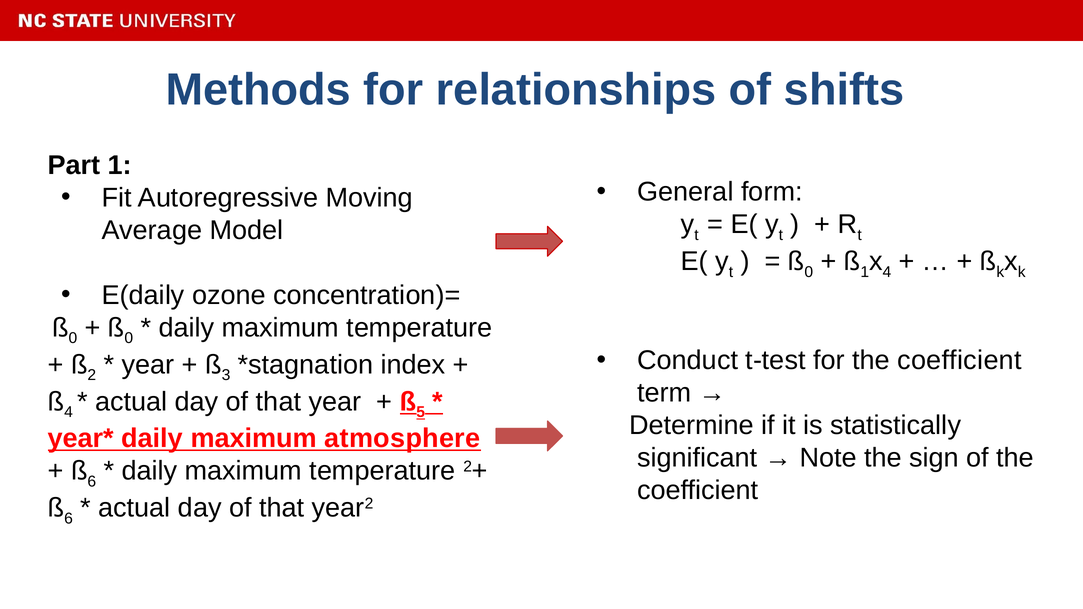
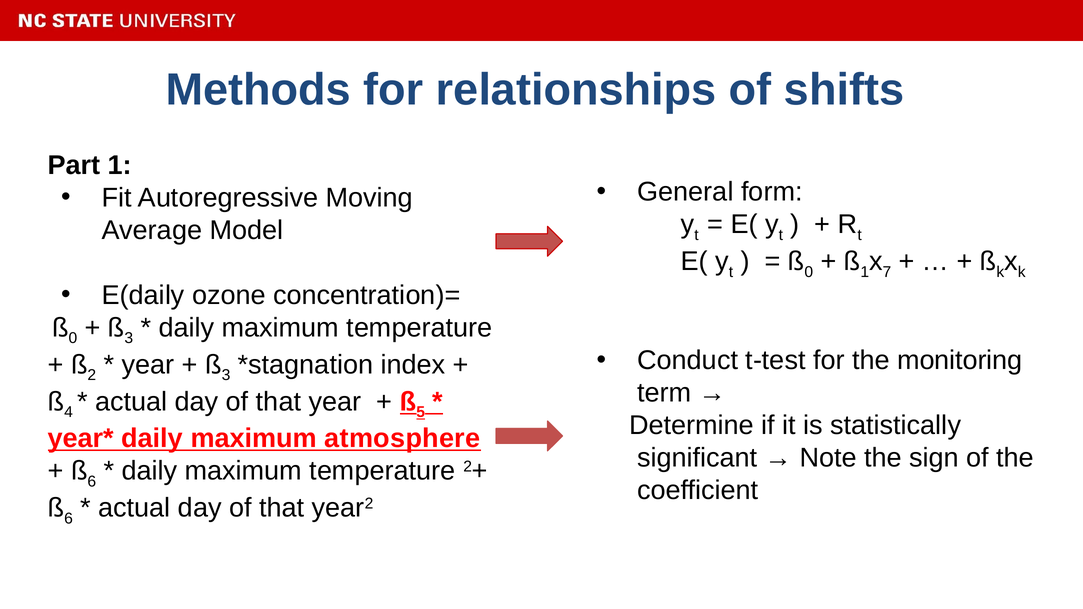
4: 4 -> 7 (887, 272)
0: 0 -> 3 (129, 338)
for the coefficient: coefficient -> monitoring (960, 361)
